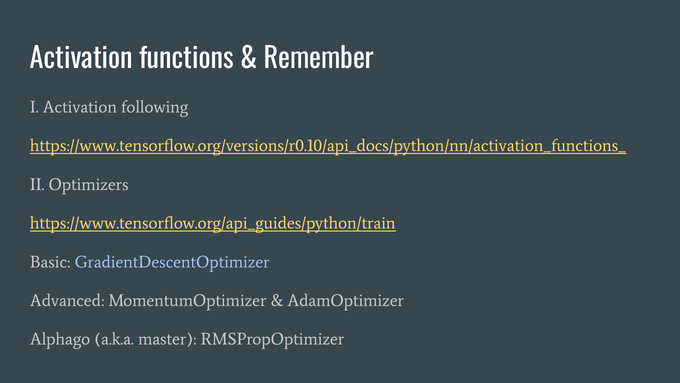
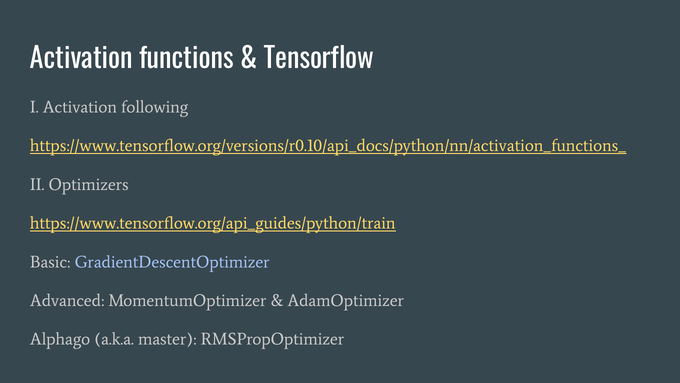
Remember: Remember -> Tensorflow (319, 59)
